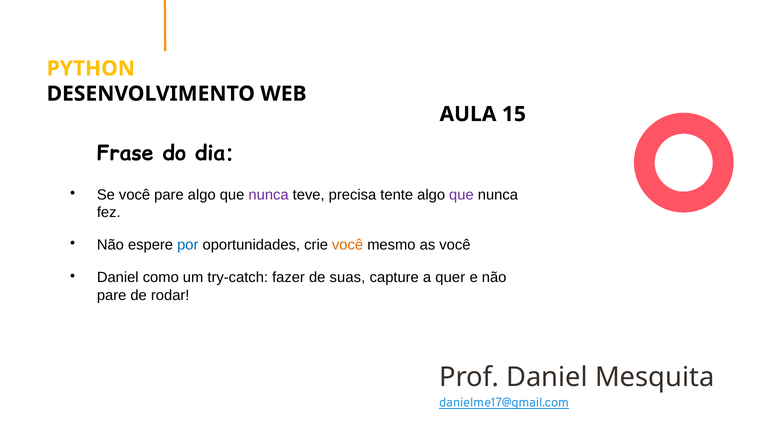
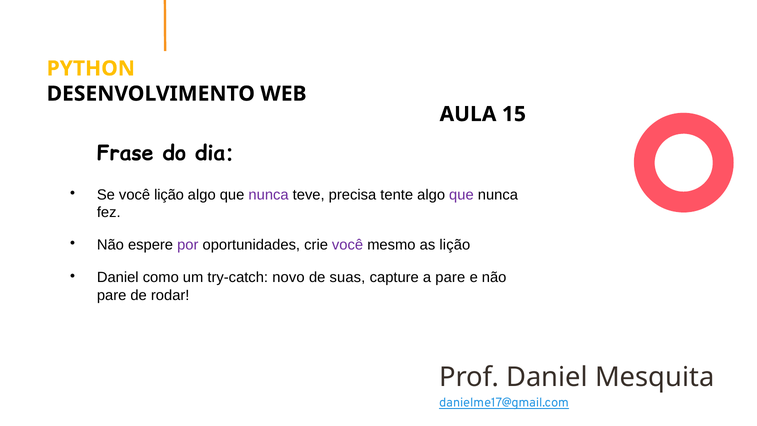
você pare: pare -> lição (169, 195)
por colour: blue -> purple (188, 245)
você colour: orange -> purple (348, 245)
as você: você -> lição (455, 245)
fazer: fazer -> novo (288, 277)
a quer: quer -> pare (450, 277)
